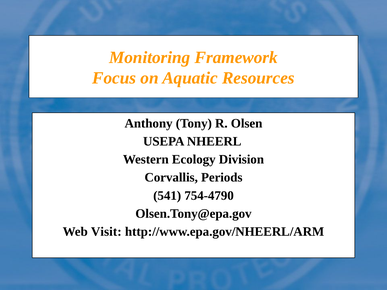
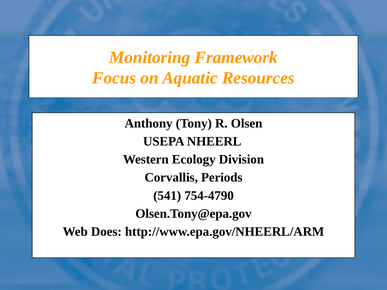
Visit: Visit -> Does (106, 232)
